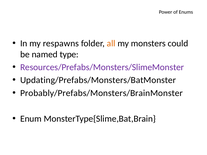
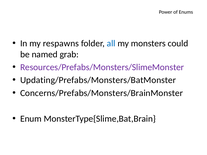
all colour: orange -> blue (111, 43)
type: type -> grab (69, 54)
Probably/Prefabs/Monsters/BrainMonster: Probably/Prefabs/Monsters/BrainMonster -> Concerns/Prefabs/Monsters/BrainMonster (102, 93)
